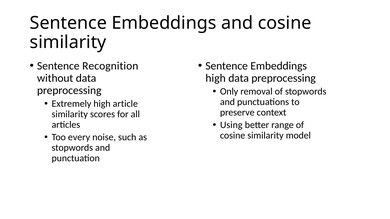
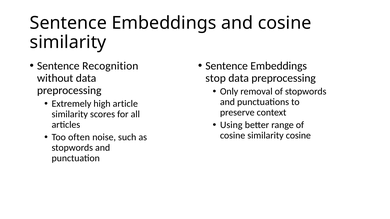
high: high -> stop (216, 78)
similarity model: model -> cosine (298, 136)
every: every -> often (79, 137)
